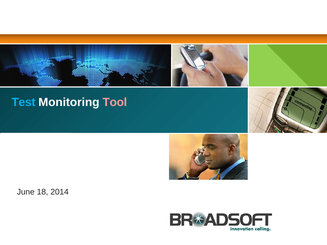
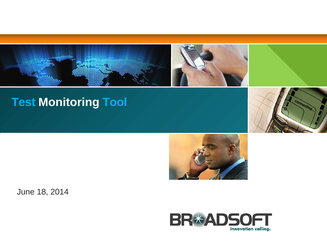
Tool colour: pink -> light blue (115, 102)
